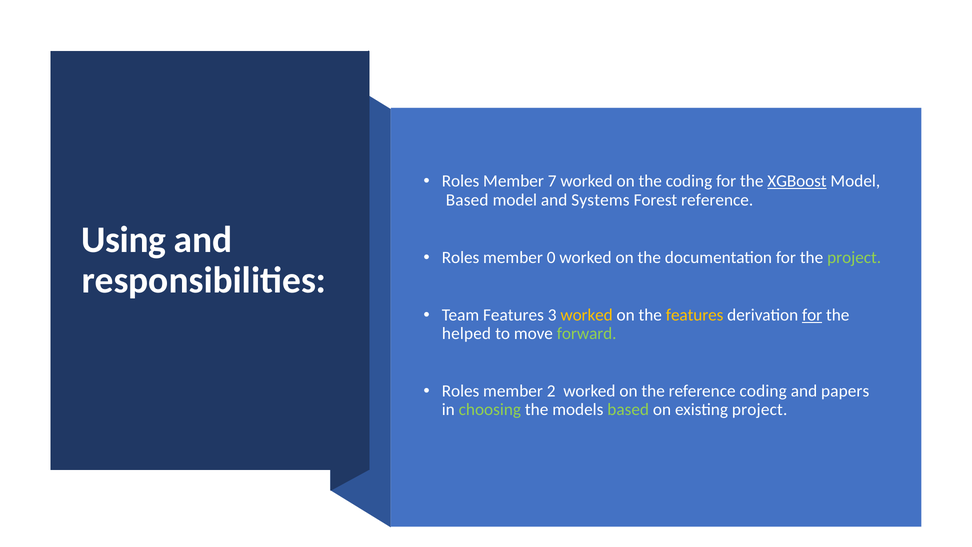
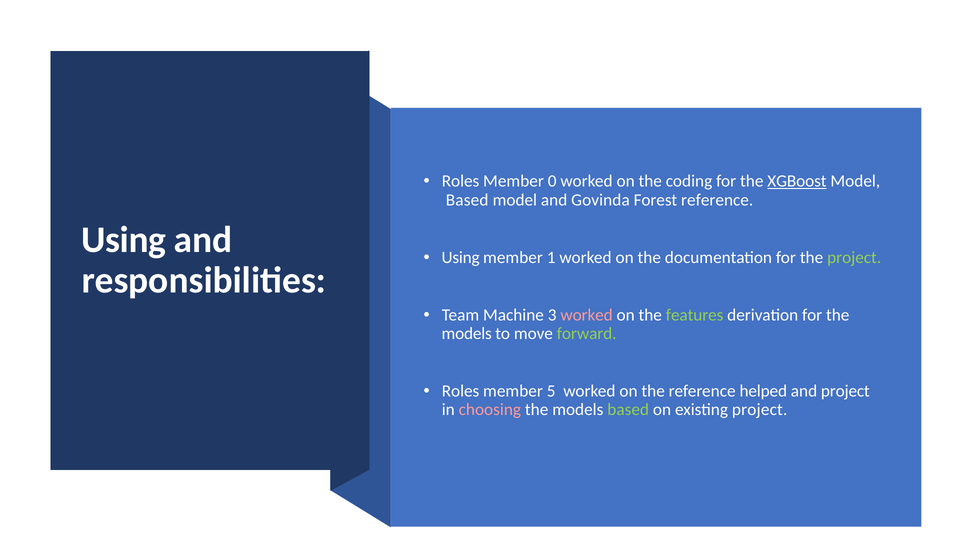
7: 7 -> 0 (552, 181)
Systems: Systems -> Govinda (600, 200)
Roles: Roles -> Using (461, 257)
0: 0 -> 1 (551, 257)
Team Features: Features -> Machine (513, 315)
worked colour: yellow -> pink (587, 315)
features colour: yellow -> light green (695, 315)
for underline: present -> none (812, 315)
helped: helped -> models (467, 333)
2: 2 -> 5 (551, 391)
reference coding: coding -> helped (763, 391)
and papers: papers -> project (845, 391)
choosing colour: light green -> pink (490, 410)
